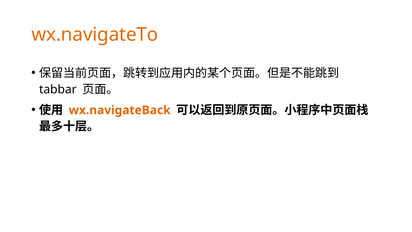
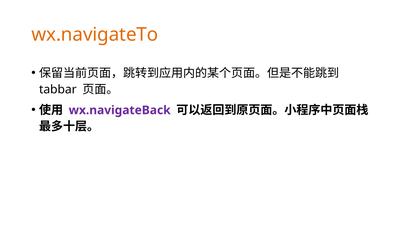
wx.navigateBack colour: orange -> purple (120, 110)
